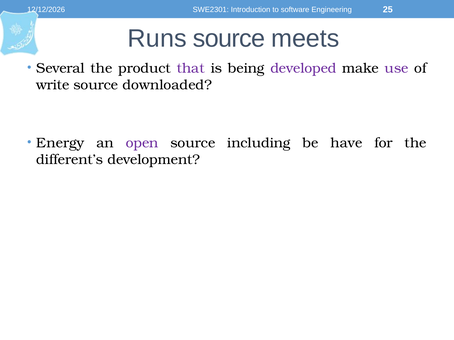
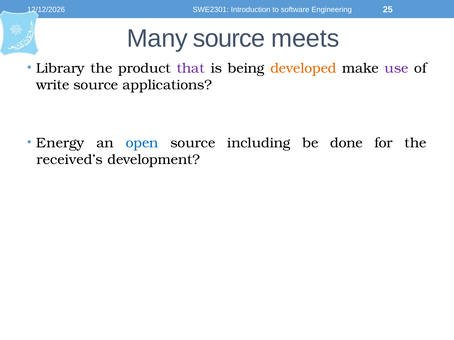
Runs: Runs -> Many (157, 39)
Several: Several -> Library (60, 68)
developed colour: purple -> orange (303, 68)
downloaded: downloaded -> applications (167, 85)
open colour: purple -> blue (142, 143)
have: have -> done (347, 143)
different’s: different’s -> received’s (70, 160)
